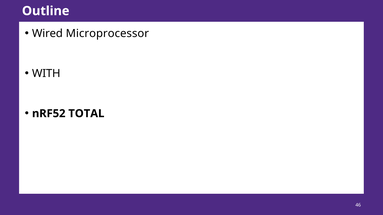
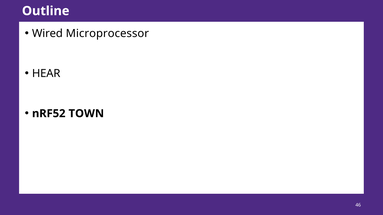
WITH: WITH -> HEAR (46, 74)
TOTAL: TOTAL -> TOWN (86, 114)
